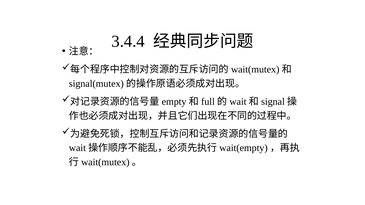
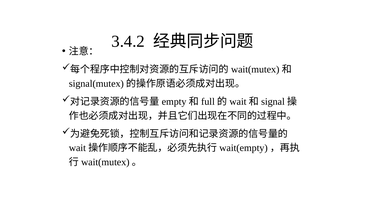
3.4.4: 3.4.4 -> 3.4.2 (128, 41)
